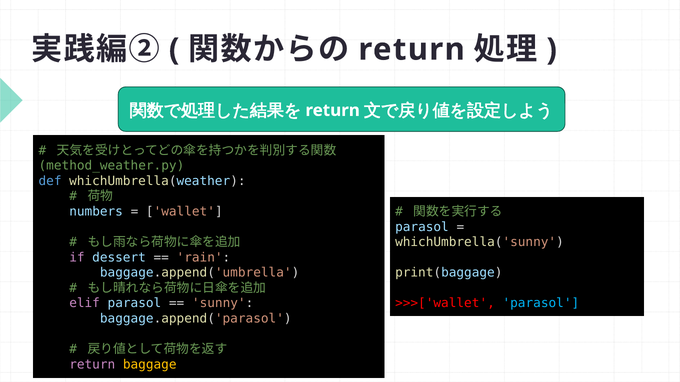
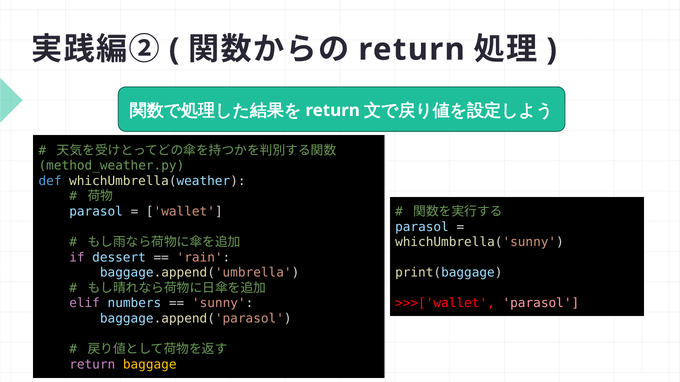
numbers: numbers -> parasol (96, 212)
elif parasol: parasol -> numbers (134, 304)
parasol colour: light blue -> pink (541, 304)
